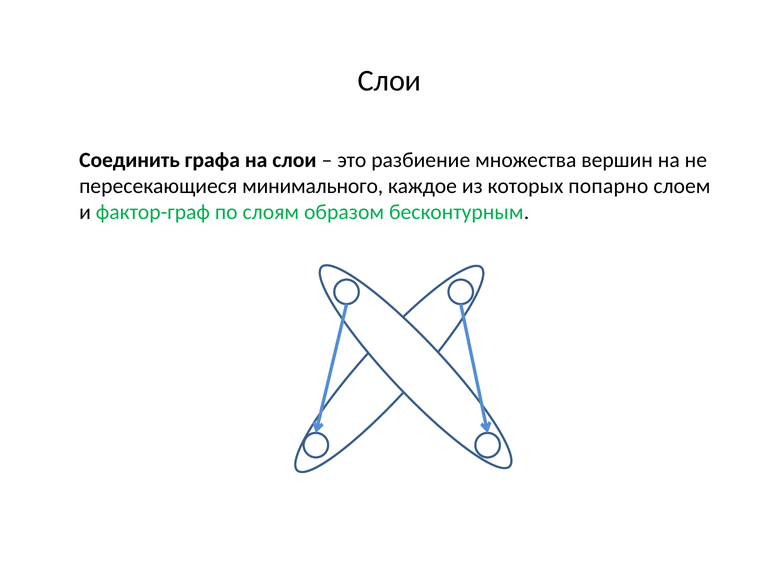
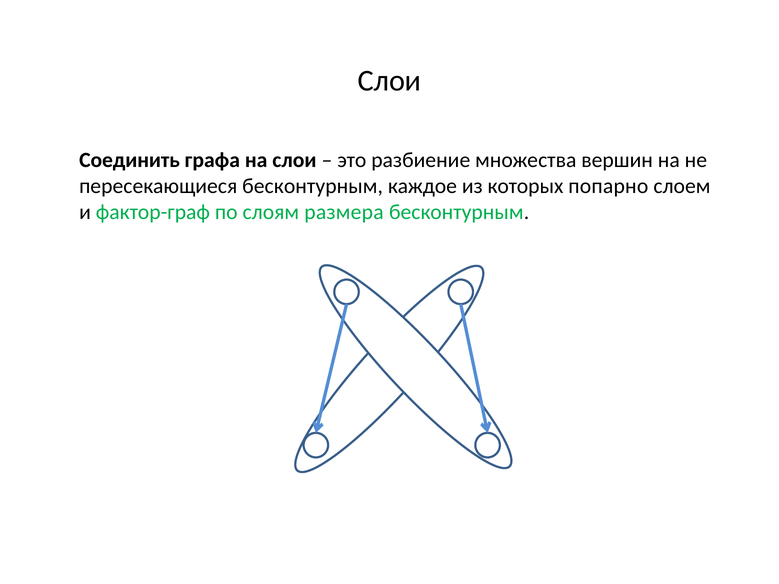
пересекающиеся минимального: минимального -> бесконтурным (313, 186)
образом: образом -> размера (344, 212)
